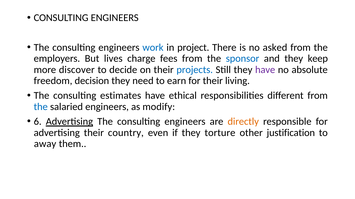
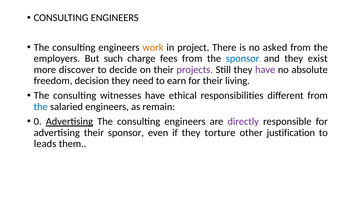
work colour: blue -> orange (153, 48)
lives: lives -> such (113, 59)
keep: keep -> exist (318, 59)
projects colour: blue -> purple (195, 70)
estimates: estimates -> witnesses (121, 96)
modify: modify -> remain (159, 107)
6: 6 -> 0 (38, 122)
directly colour: orange -> purple (243, 122)
their country: country -> sponsor (126, 133)
away: away -> leads (45, 144)
